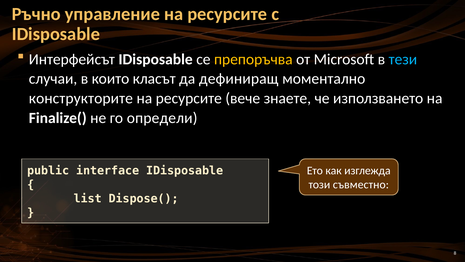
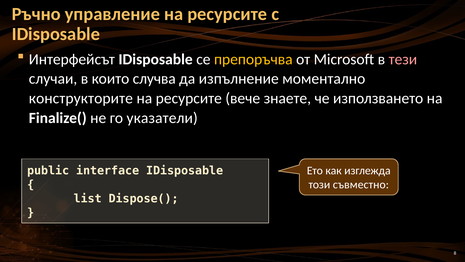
тези colour: light blue -> pink (403, 59)
класът: класът -> случва (154, 79)
дефиниращ: дефиниращ -> изпълнение (239, 79)
определи: определи -> указатели (162, 118)
